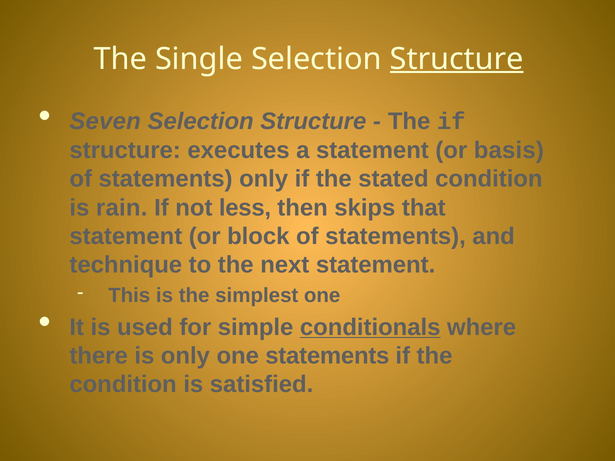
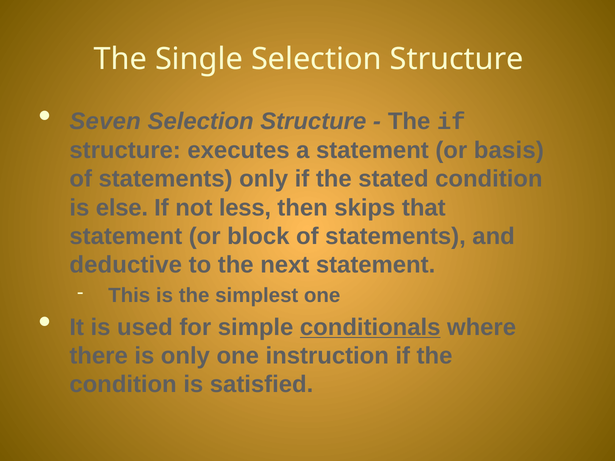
Structure underline: present -> none (457, 59)
rain: rain -> else (122, 208)
technique: technique -> deductive (126, 265)
one statements: statements -> instruction (327, 356)
